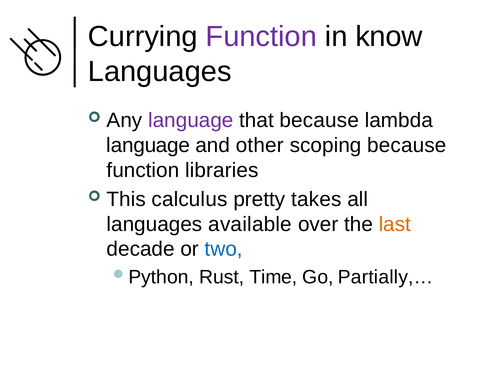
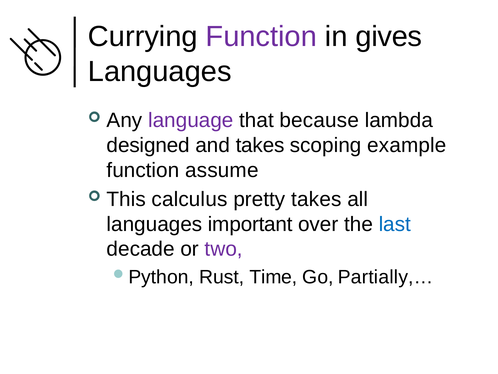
know: know -> gives (389, 37)
language: language -> designed (148, 145)
and other: other -> takes (260, 145)
scoping because: because -> example (407, 145)
libraries: libraries -> assume (222, 170)
available: available -> important (250, 224)
last colour: orange -> blue (395, 224)
two colour: blue -> purple (224, 249)
